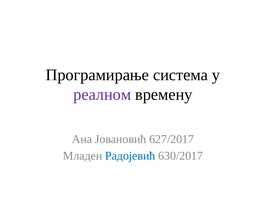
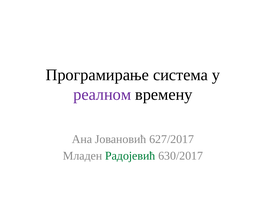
Радојевић colour: blue -> green (130, 155)
